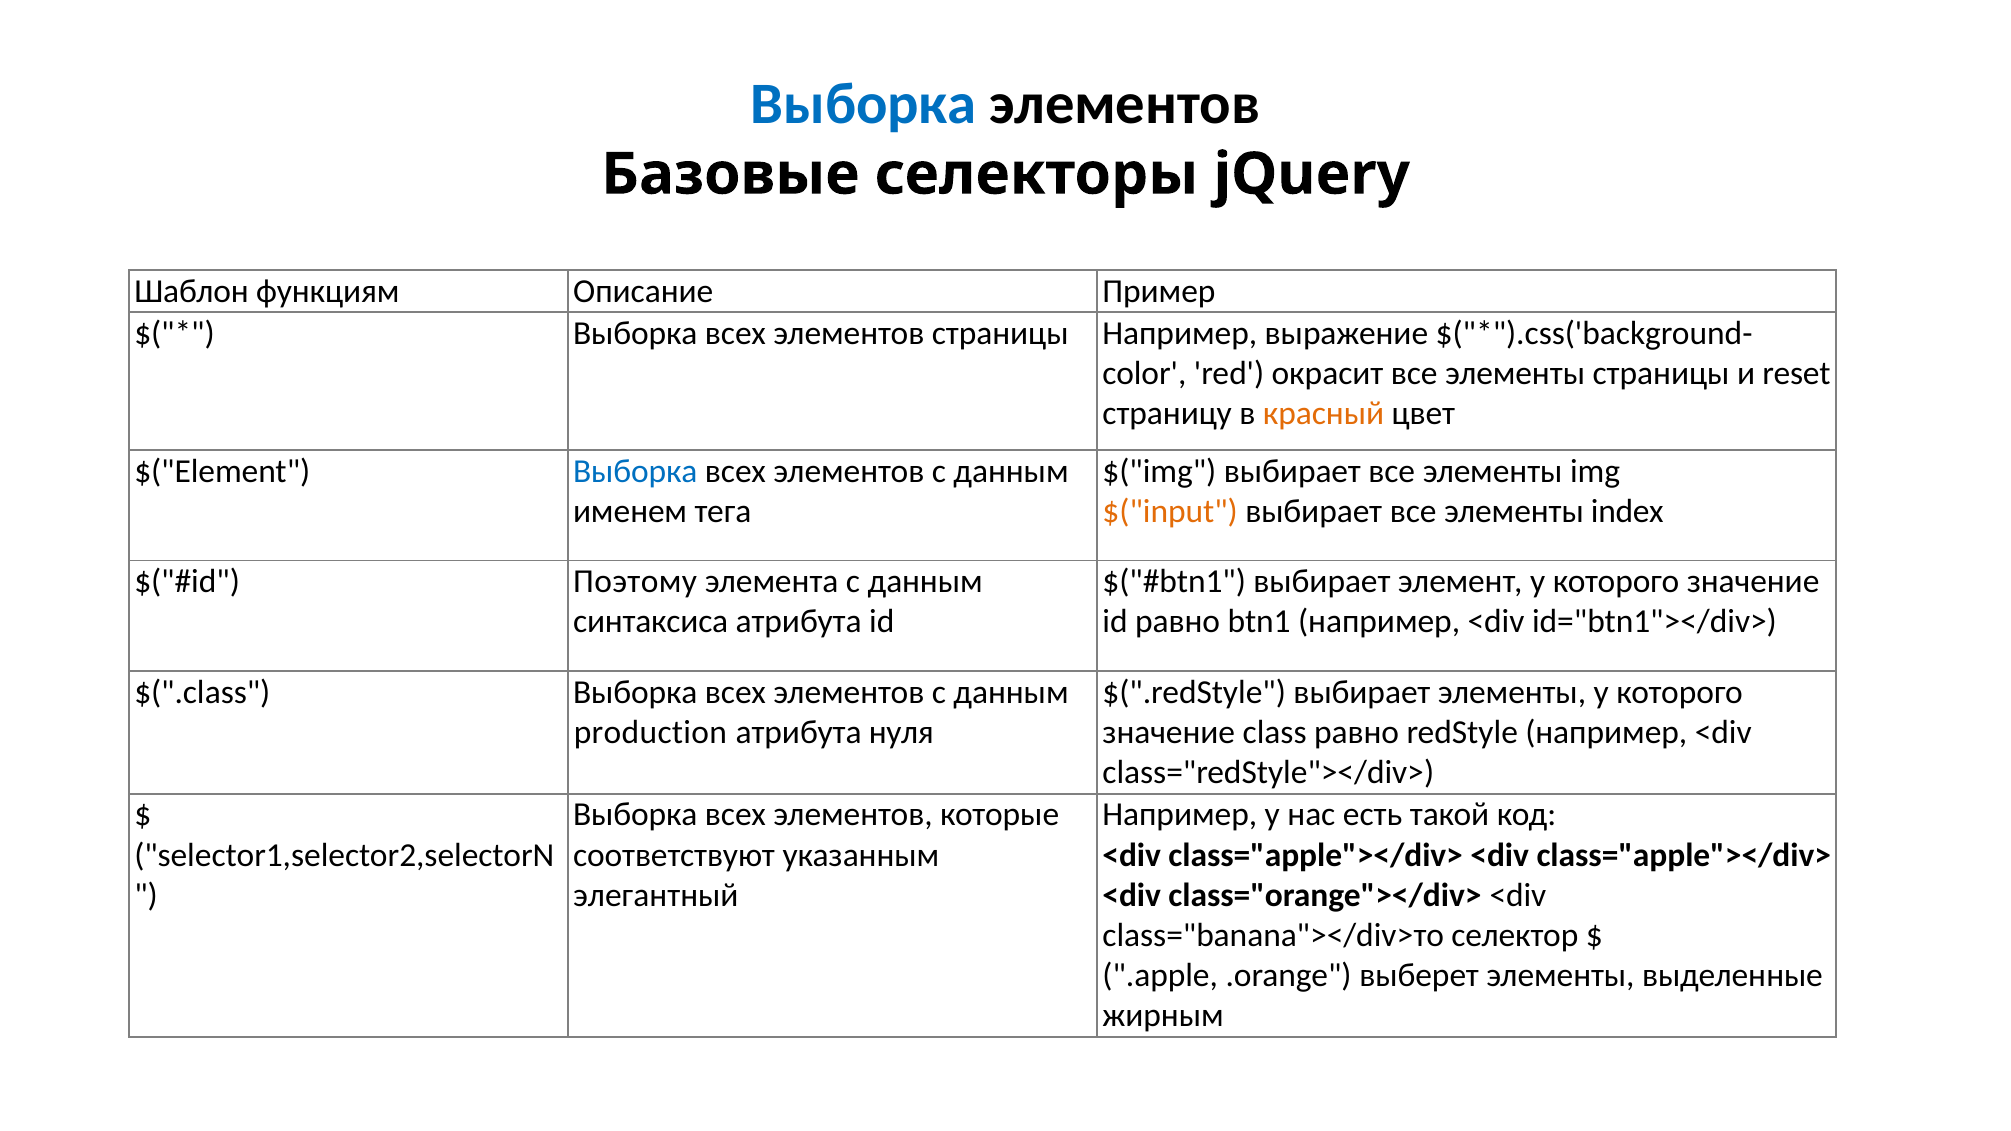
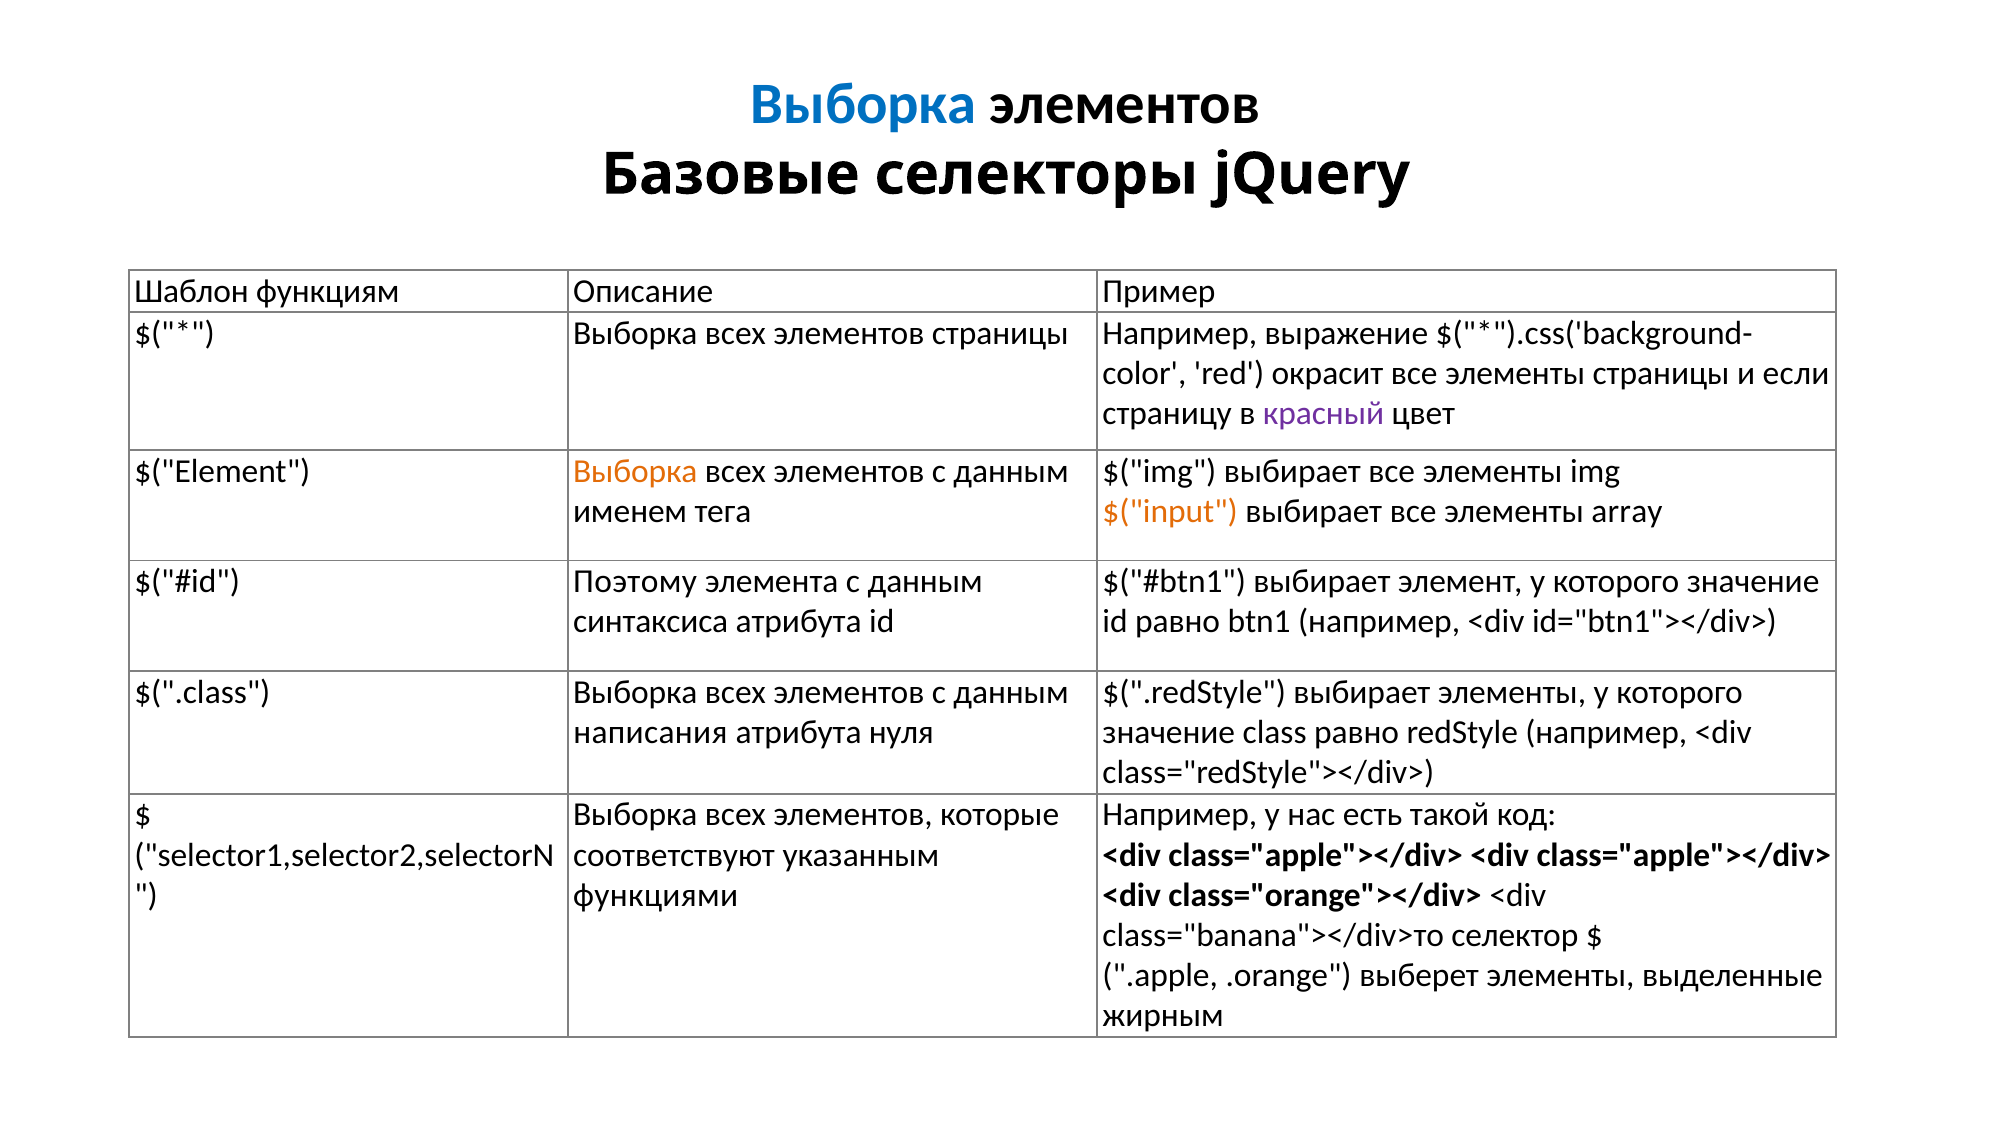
reset: reset -> если (1796, 374)
красный colour: orange -> purple (1323, 414)
Выборка colour: blue -> orange (635, 471)
index: index -> array (1627, 511)
production: production -> написания (650, 732)
элегантный: элегантный -> функциями (656, 895)
